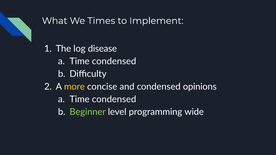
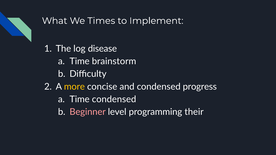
condensed: condensed -> brainstorm (114, 61)
opinions: opinions -> progress (200, 87)
Beginner colour: light green -> pink (88, 112)
wide: wide -> their (194, 112)
